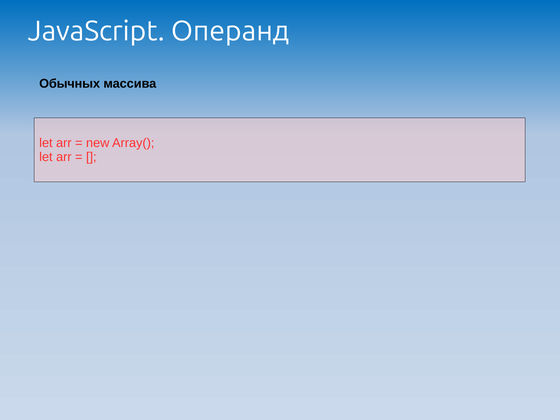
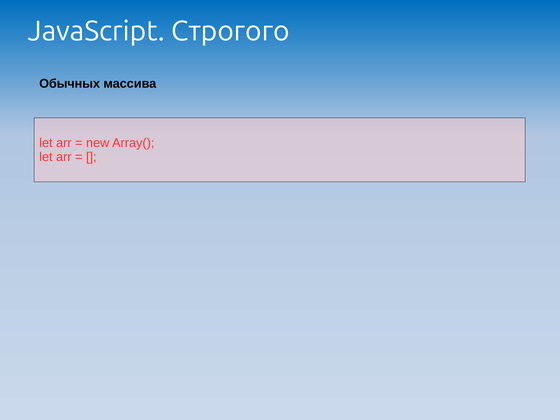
Операнд: Операнд -> Строгого (230, 31)
